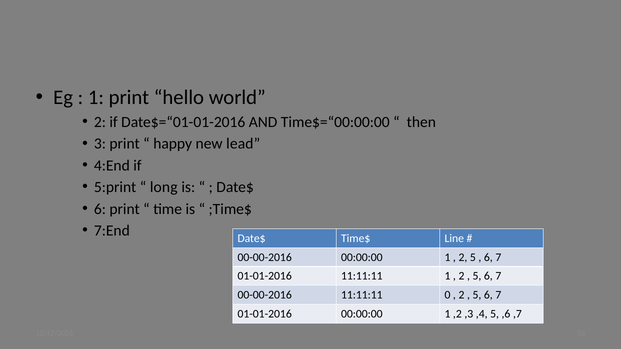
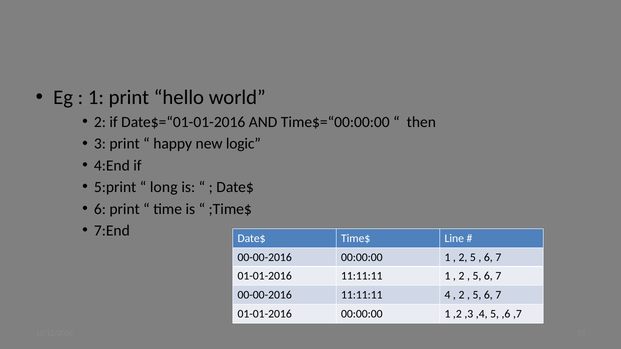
lead: lead -> logic (243, 144)
0: 0 -> 4 (447, 295)
